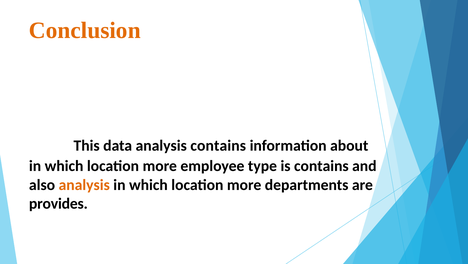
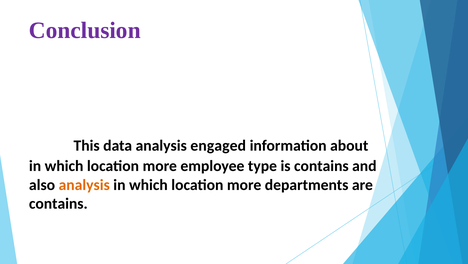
Conclusion colour: orange -> purple (85, 30)
analysis contains: contains -> engaged (218, 145)
provides: provides -> contains (58, 203)
